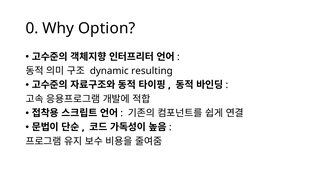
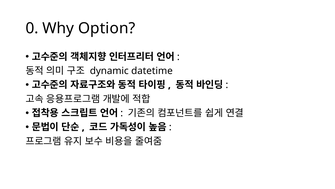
resulting: resulting -> datetime (152, 71)
